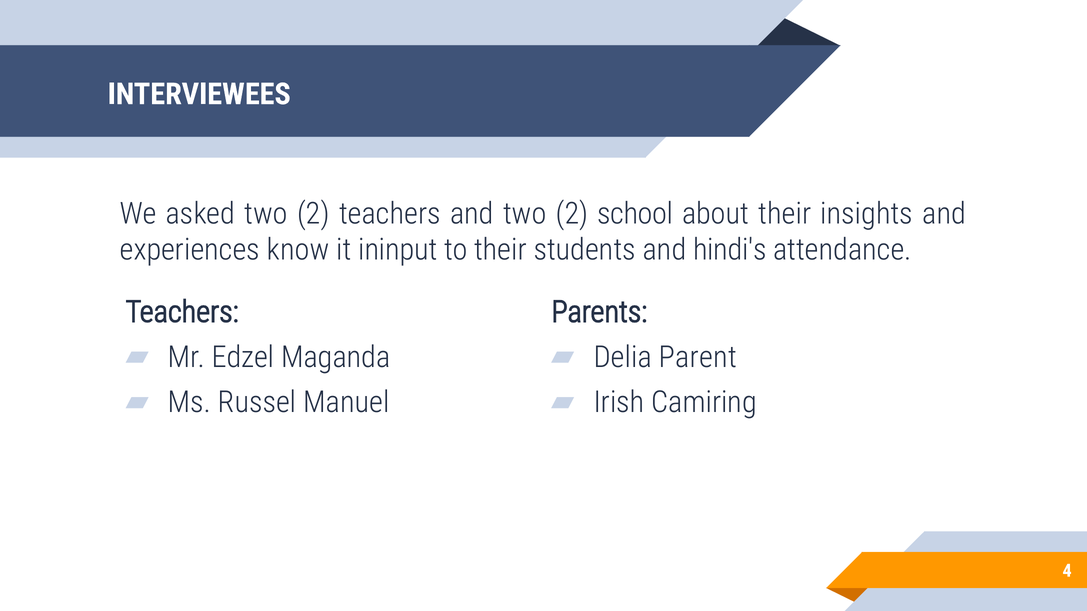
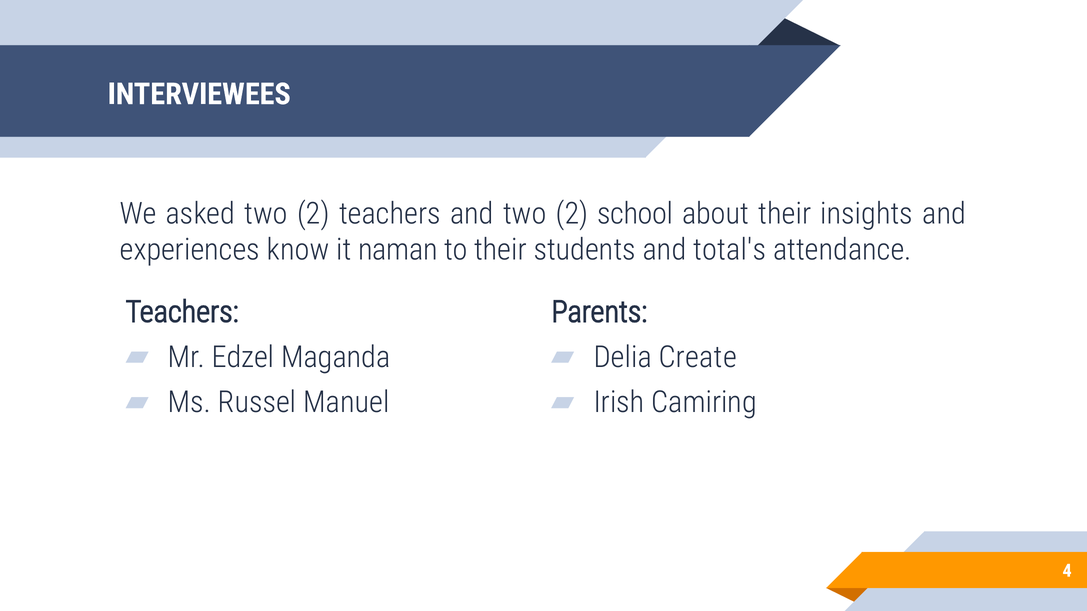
ininput: ininput -> naman (398, 250)
hindi's: hindi's -> total's (730, 250)
Parent: Parent -> Create (698, 358)
